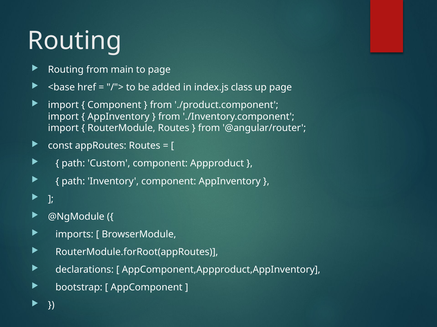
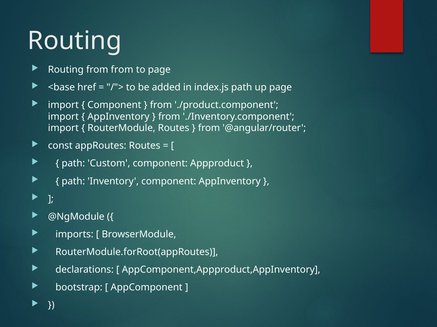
from main: main -> from (122, 70)
index.js class: class -> path (242, 87)
